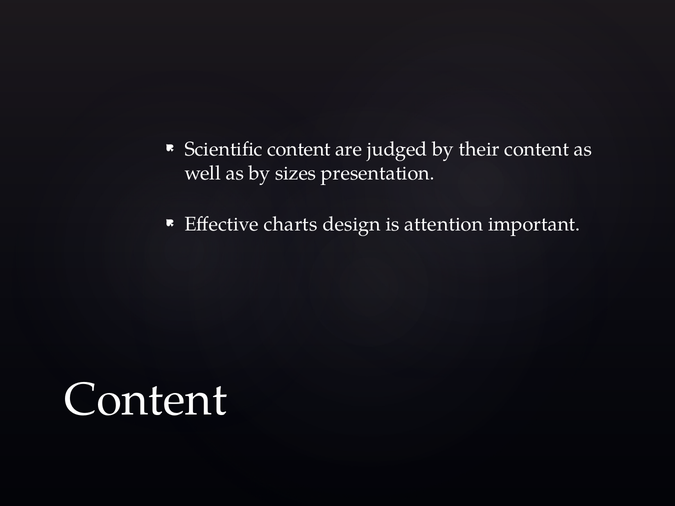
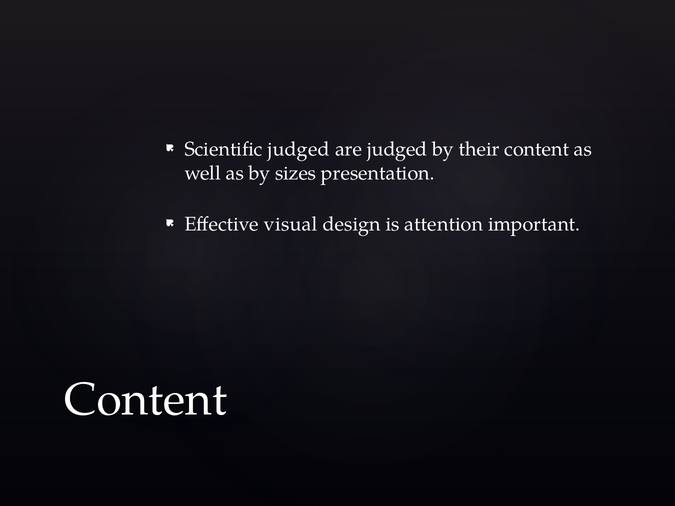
Scientific content: content -> judged (299, 150)
charts: charts -> visual (291, 224)
